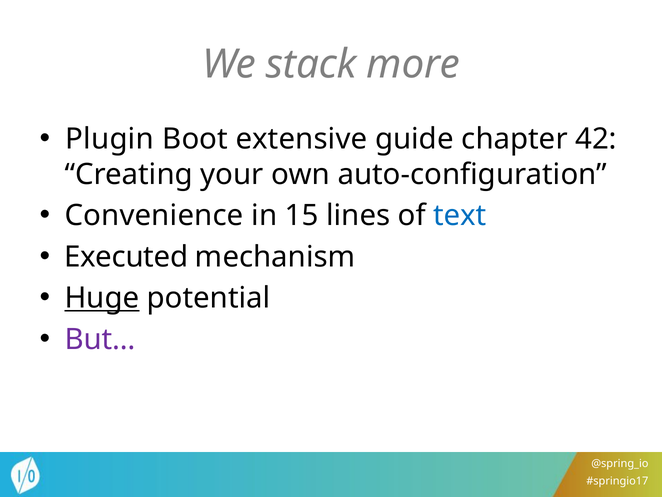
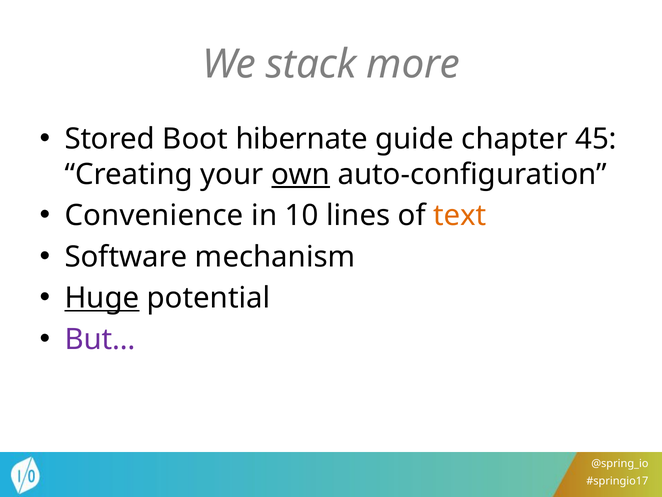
Plugin: Plugin -> Stored (110, 139)
extensive: extensive -> hibernate (302, 139)
42: 42 -> 45 (596, 139)
own underline: none -> present (301, 174)
15: 15 -> 10 (302, 215)
text colour: blue -> orange (460, 215)
Executed: Executed -> Software (126, 257)
